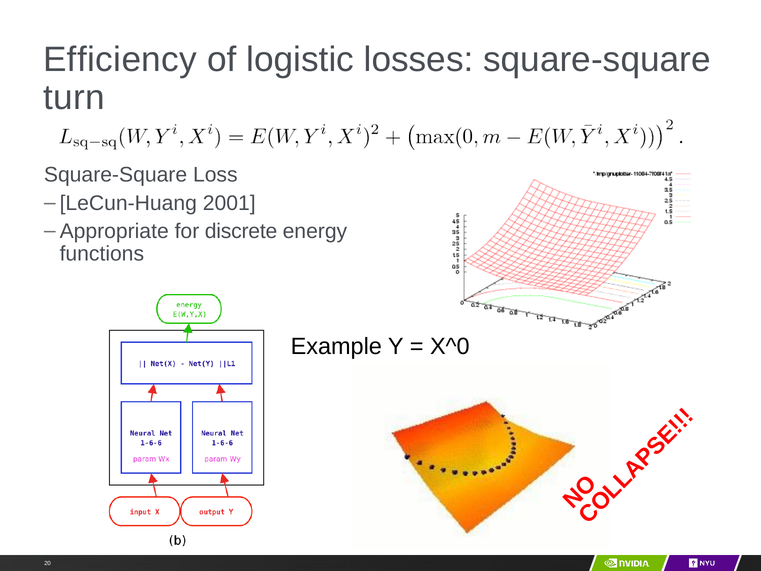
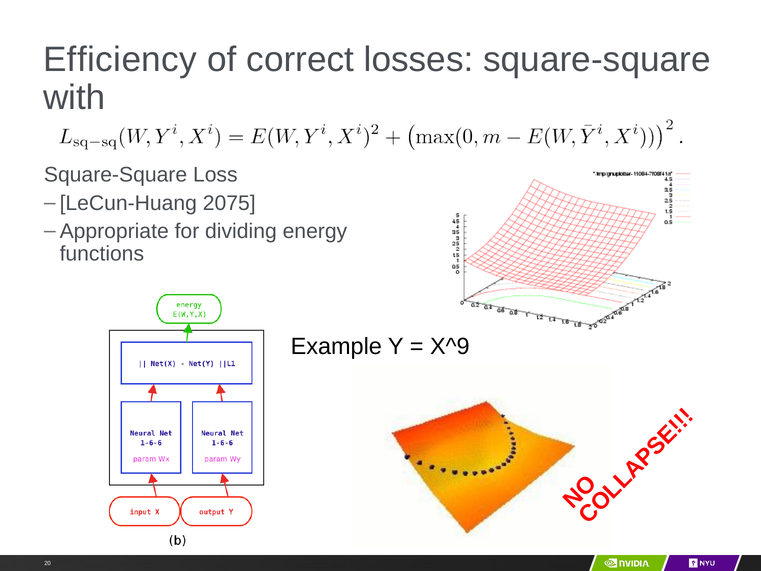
logistic: logistic -> correct (300, 59)
turn: turn -> with (74, 97)
2001: 2001 -> 2075 (229, 203)
discrete: discrete -> dividing (241, 231)
X^0: X^0 -> X^9 (450, 346)
